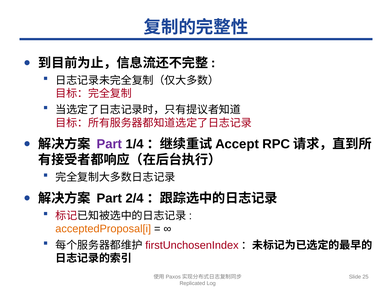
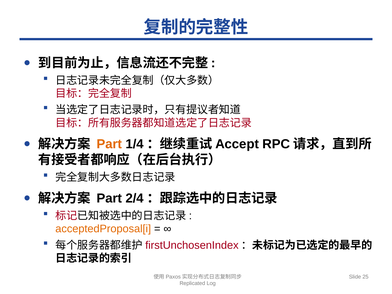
Part colour: purple -> orange (109, 144)
